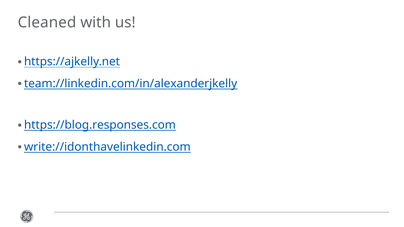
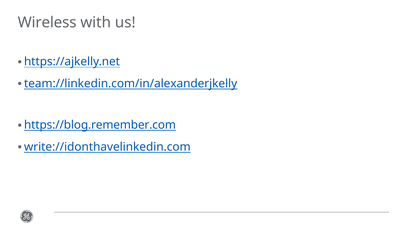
Cleaned: Cleaned -> Wireless (47, 22)
https://blog.responses.com: https://blog.responses.com -> https://blog.remember.com (100, 125)
